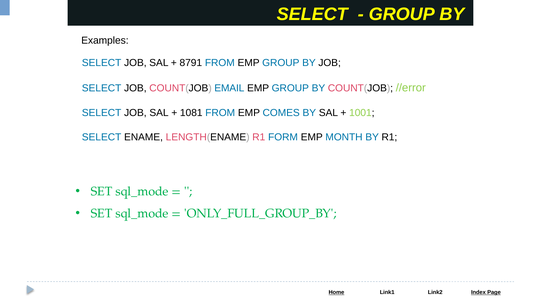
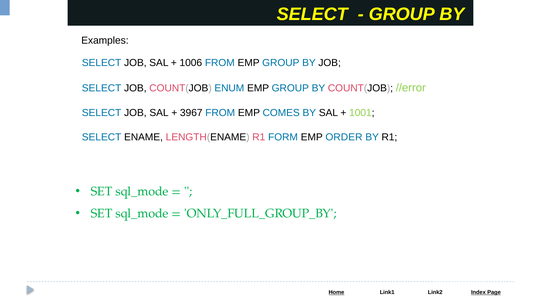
8791: 8791 -> 1006 (191, 63)
EMAIL: EMAIL -> ENUM (229, 88)
1081: 1081 -> 3967 (191, 113)
MONTH: MONTH -> ORDER (344, 137)
